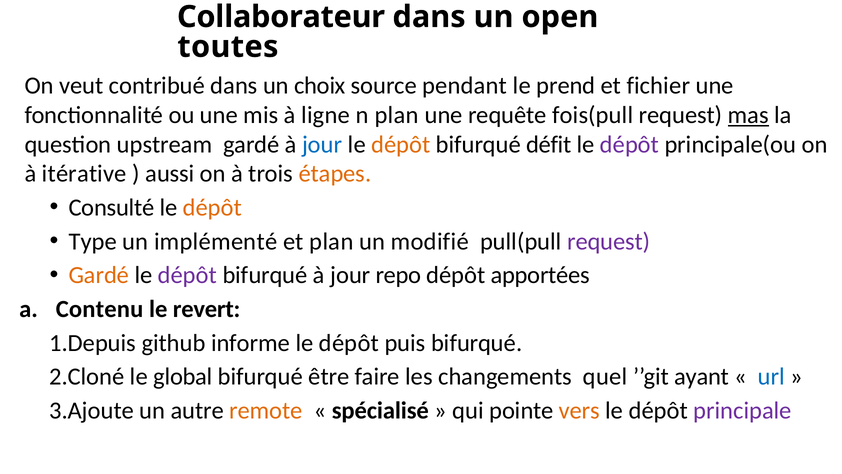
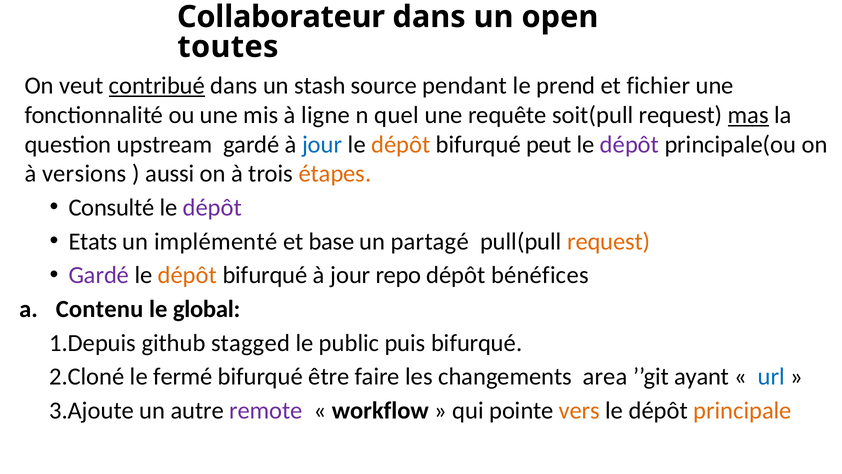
contribué underline: none -> present (157, 85)
choix: choix -> stash (320, 85)
n plan: plan -> quel (397, 115)
fois(pull: fois(pull -> soit(pull (593, 115)
défit: défit -> peut (549, 144)
itérative: itérative -> versions (84, 174)
dépôt colour: orange -> purple (212, 207)
Type: Type -> Etats (93, 241)
et plan: plan -> base (332, 241)
modifié: modifié -> partagé (430, 241)
request colour: purple -> orange (609, 241)
Gardé colour: orange -> purple (99, 275)
dépôt colour: purple -> orange (187, 275)
apportées: apportées -> bénéfices (540, 275)
revert: revert -> global (207, 309)
informe: informe -> stagged (250, 343)
dépôt: dépôt -> public (349, 343)
global: global -> fermé (183, 376)
quel: quel -> area (605, 376)
remote colour: orange -> purple (266, 410)
spécialisé: spécialisé -> workflow (380, 410)
principale colour: purple -> orange (742, 410)
